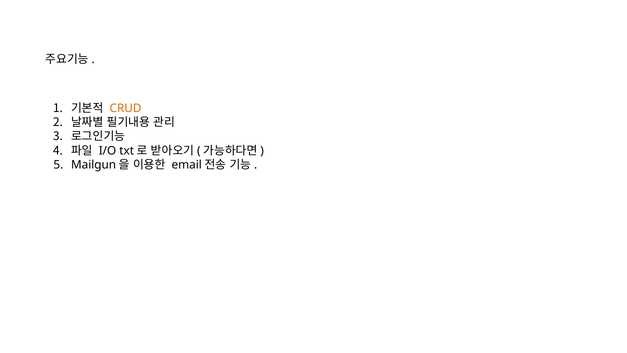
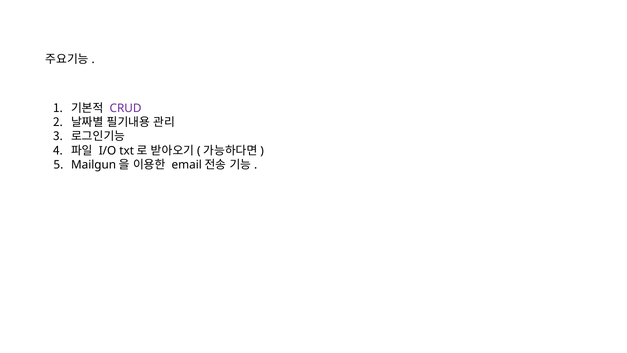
CRUD colour: orange -> purple (126, 108)
